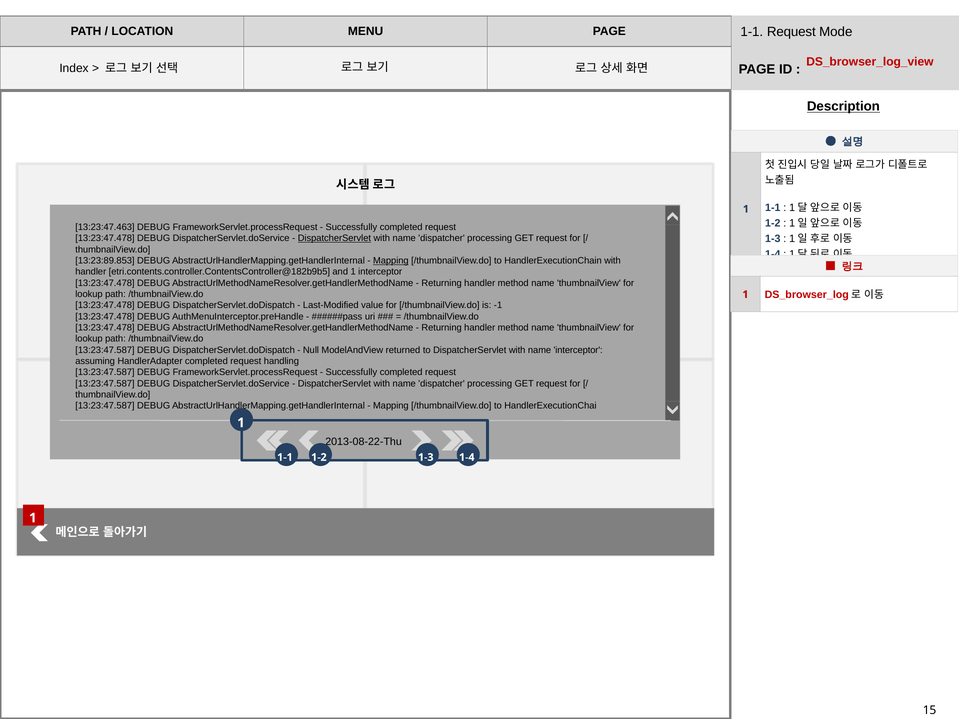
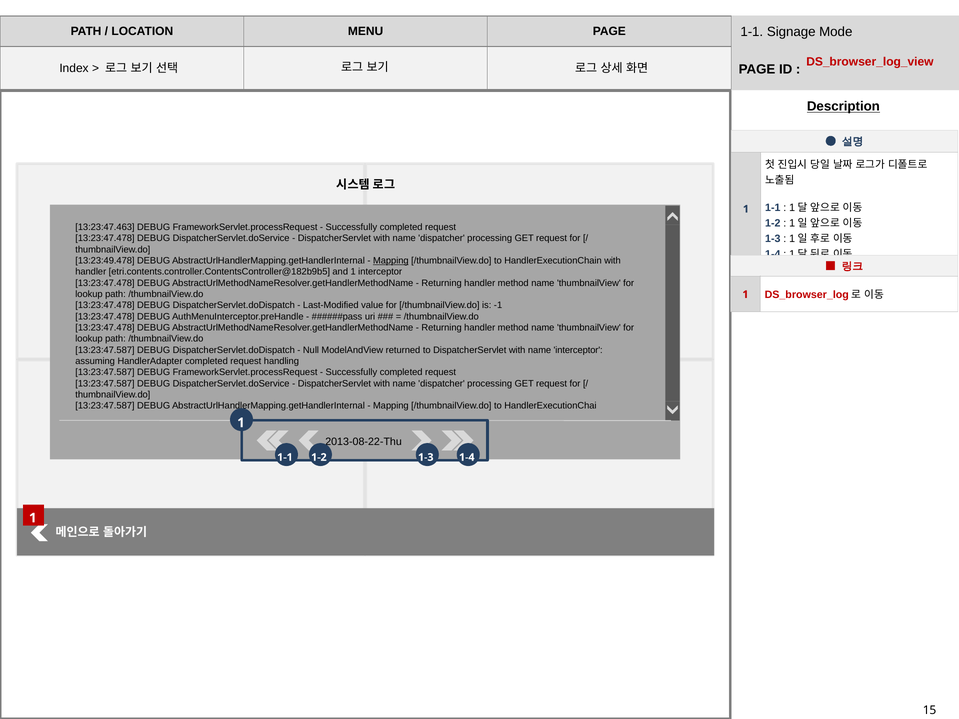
1-1 Request: Request -> Signage (791, 32)
DispatcherServlet underline: present -> none (334, 238)
13:23:89.853: 13:23:89.853 -> 13:23:49.478 (105, 261)
